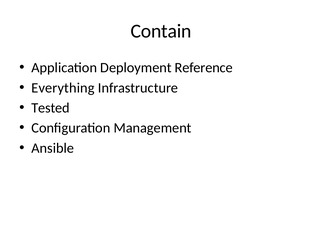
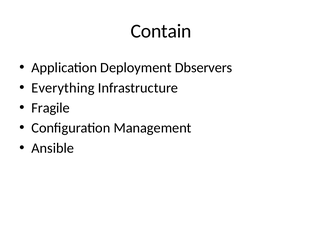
Reference: Reference -> Dbservers (204, 68)
Tested: Tested -> Fragile (51, 108)
